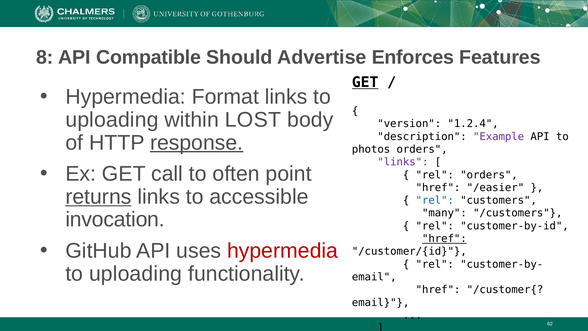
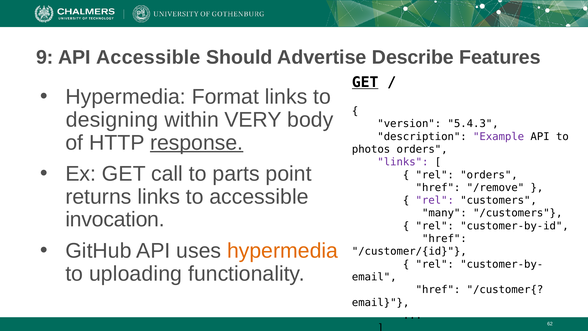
8: 8 -> 9 (45, 57)
API Compatible: Compatible -> Accessible (148, 57)
Enforces: Enforces -> Describe (413, 57)
uploading: uploading -> designing (112, 120)
LOST: LOST -> VERY (253, 120)
1.2.4: 1.2.4 -> 5.4.3 (473, 124)
often: often -> parts (236, 174)
/easier: /easier -> /remove (495, 187)
returns underline: present -> none (98, 197)
rel colour: blue -> purple (435, 200)
href underline: present -> none (444, 238)
hypermedia colour: red -> orange (283, 251)
